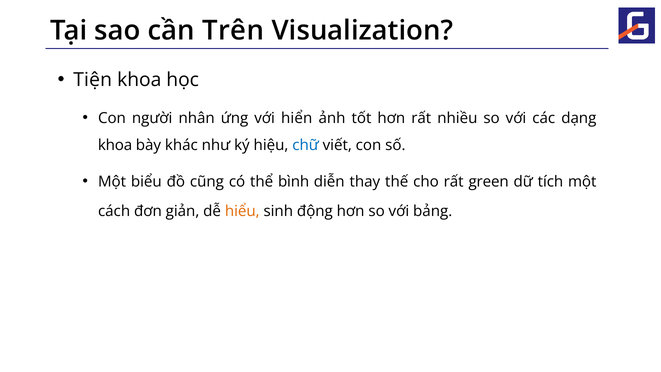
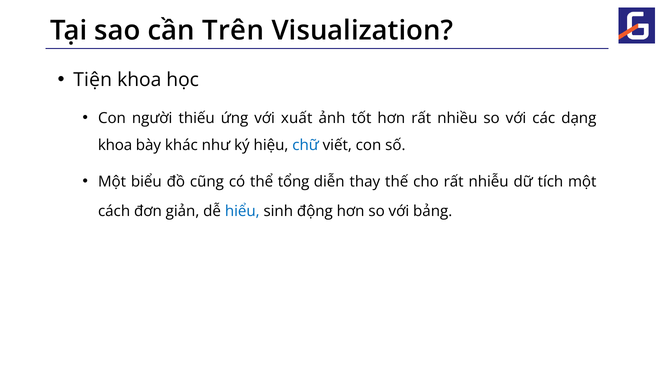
nhân: nhân -> thiếu (197, 118)
hiển: hiển -> xuất (297, 118)
bình: bình -> tổng (294, 182)
green: green -> nhiễu (489, 182)
hiểu colour: orange -> blue (242, 211)
